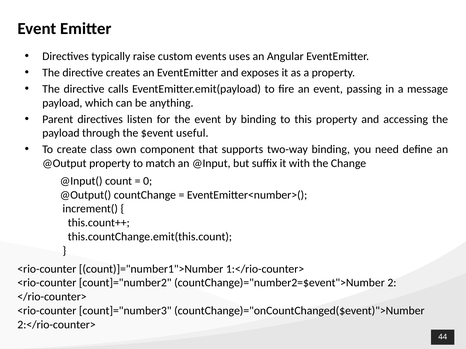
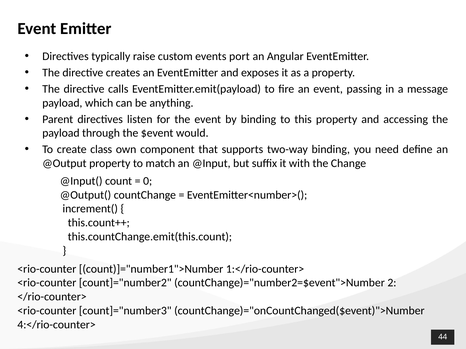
uses: uses -> port (239, 56)
useful: useful -> would (192, 133)
2:</rio-counter>: 2:</rio-counter> -> 4:</rio-counter> (57, 325)
